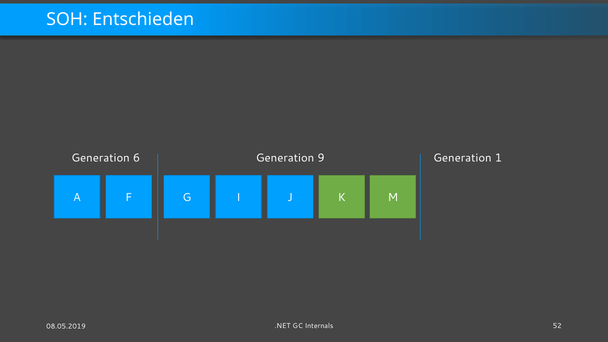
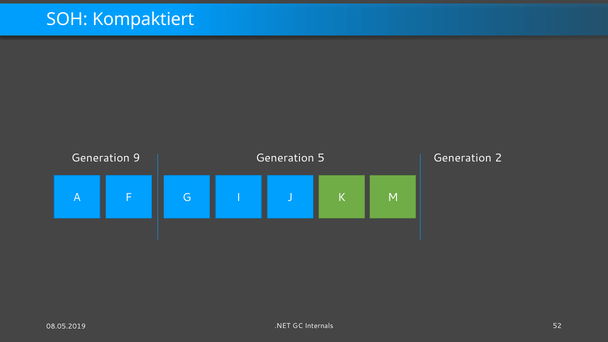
Entschieden: Entschieden -> Kompaktiert (143, 20)
6: 6 -> 9 (137, 158)
9: 9 -> 5 (321, 158)
1: 1 -> 2 (498, 158)
